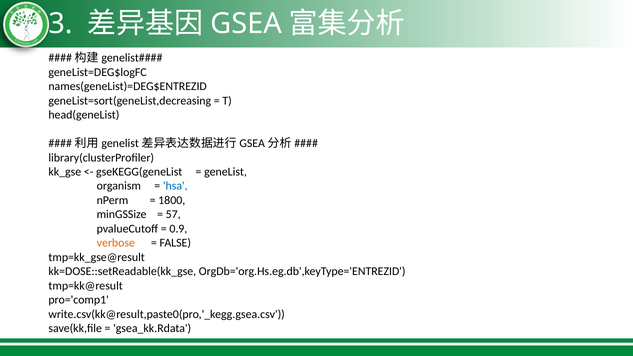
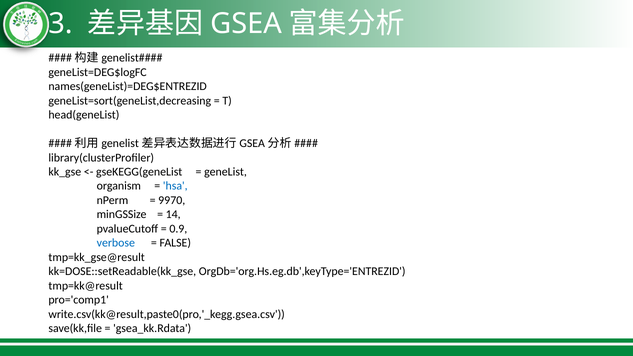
1800: 1800 -> 9970 (172, 200)
57: 57 -> 14 (173, 215)
verbose colour: orange -> blue (116, 243)
